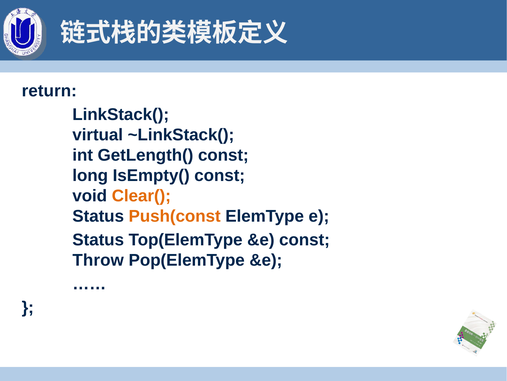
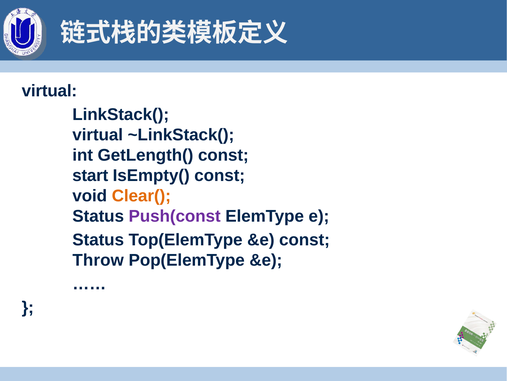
return: return -> virtual (49, 91)
long: long -> start (90, 175)
Push(const colour: orange -> purple (175, 216)
